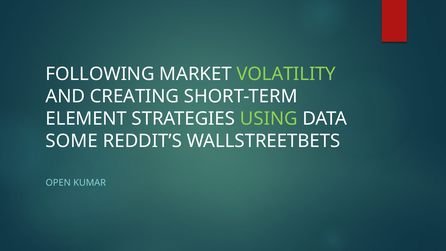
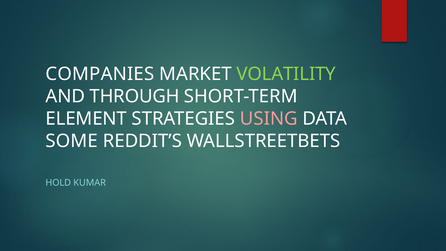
FOLLOWING: FOLLOWING -> COMPANIES (100, 74)
CREATING: CREATING -> THROUGH (135, 96)
USING colour: light green -> pink (269, 119)
OPEN: OPEN -> HOLD (58, 183)
